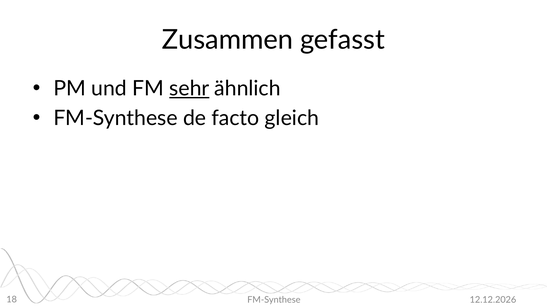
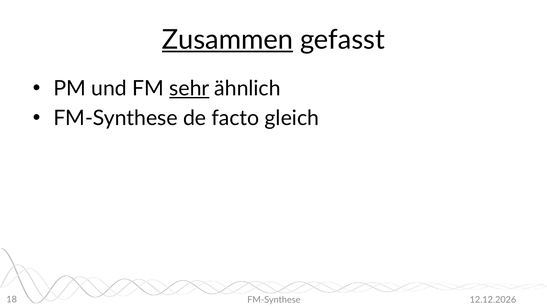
Zusammen underline: none -> present (228, 40)
